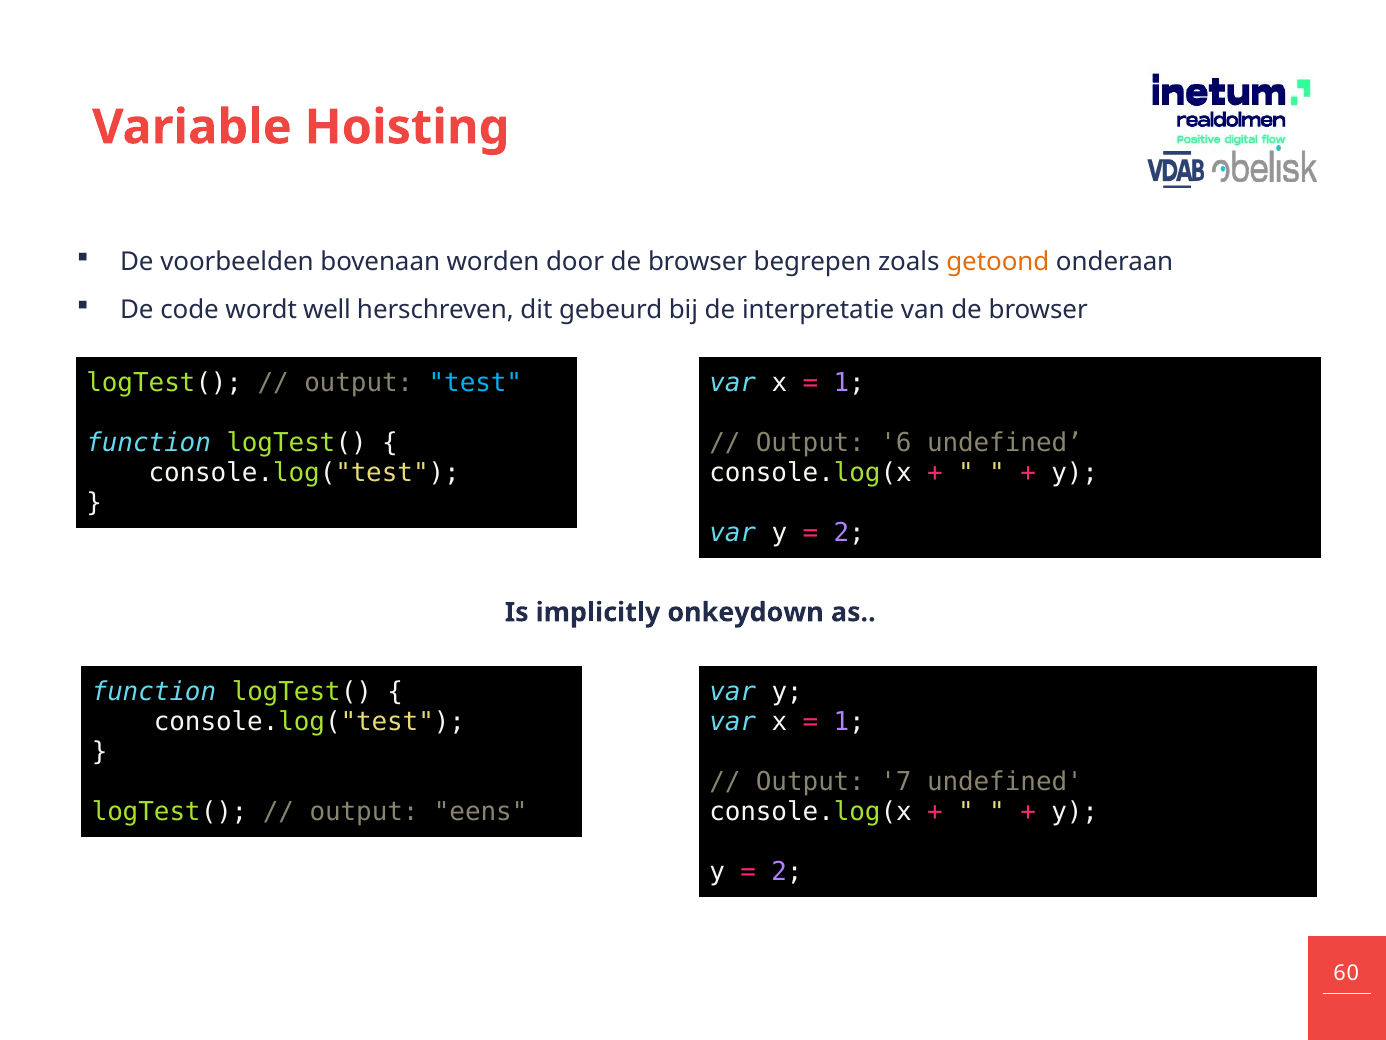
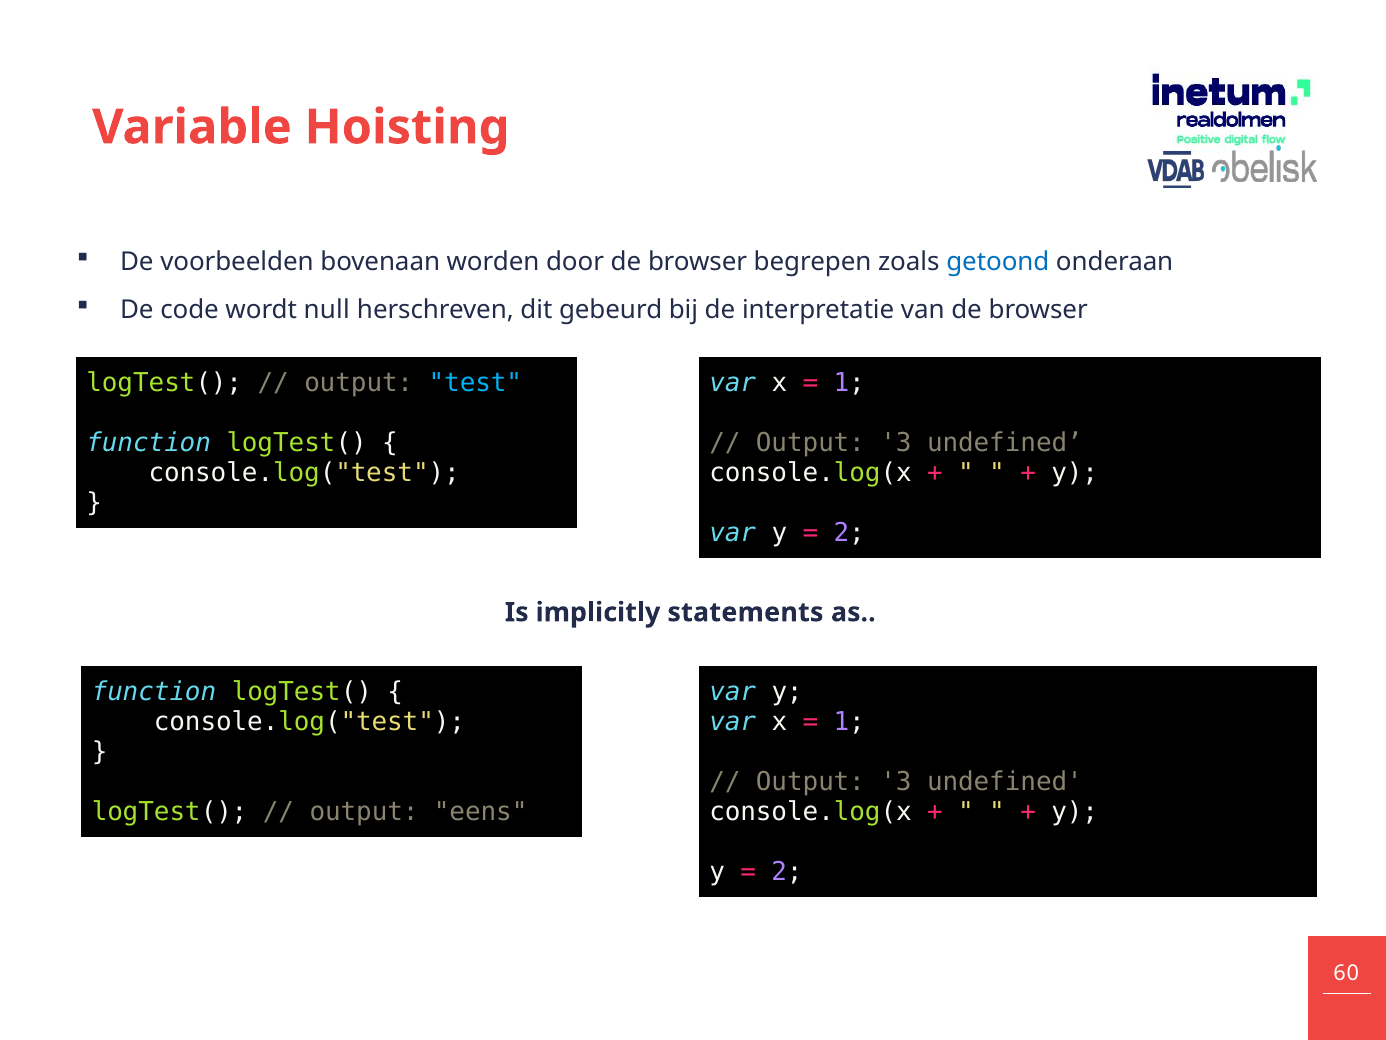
getoond colour: orange -> blue (998, 262)
well: well -> null (327, 310)
6: 6 -> 3 (896, 443)
onkeydown: onkeydown -> statements (745, 612)
7: 7 -> 3 (896, 782)
